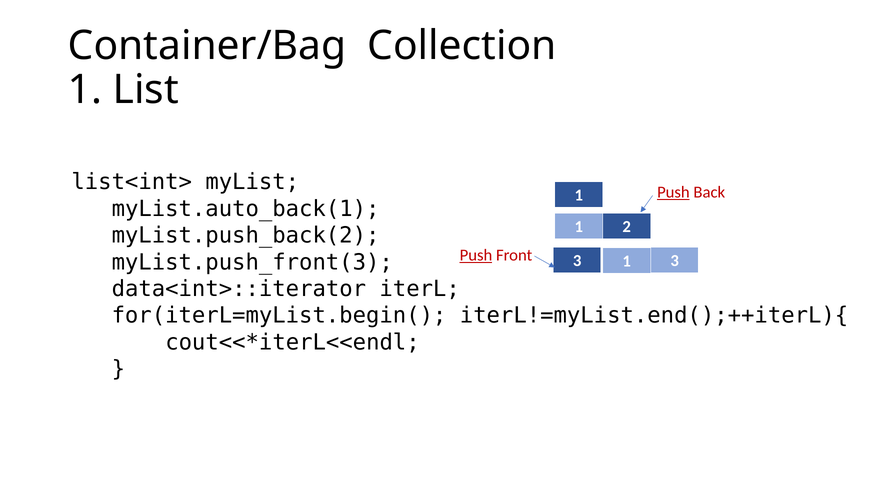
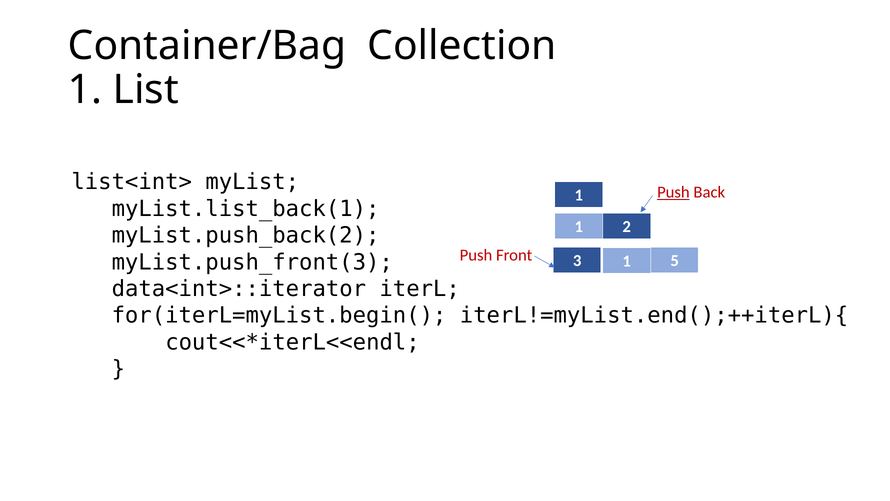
myList.auto_back(1: myList.auto_back(1 -> myList.list_back(1 (246, 209)
Push underline: present -> none (476, 255)
1 3: 3 -> 5 (675, 261)
